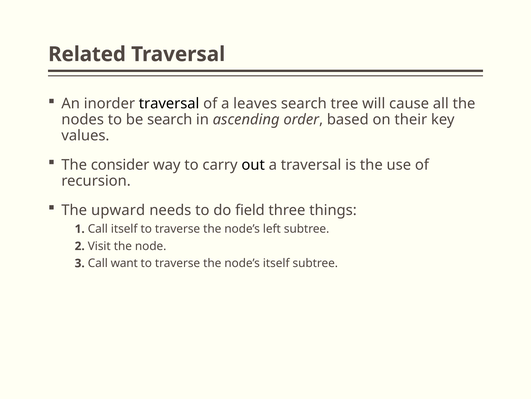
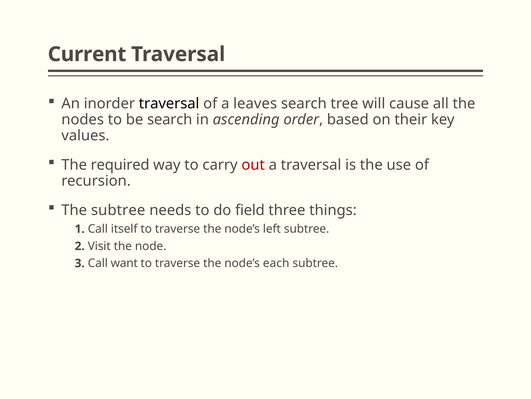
Related: Related -> Current (87, 54)
consider: consider -> required (120, 165)
out colour: black -> red (253, 165)
The upward: upward -> subtree (118, 210)
node’s itself: itself -> each (276, 263)
